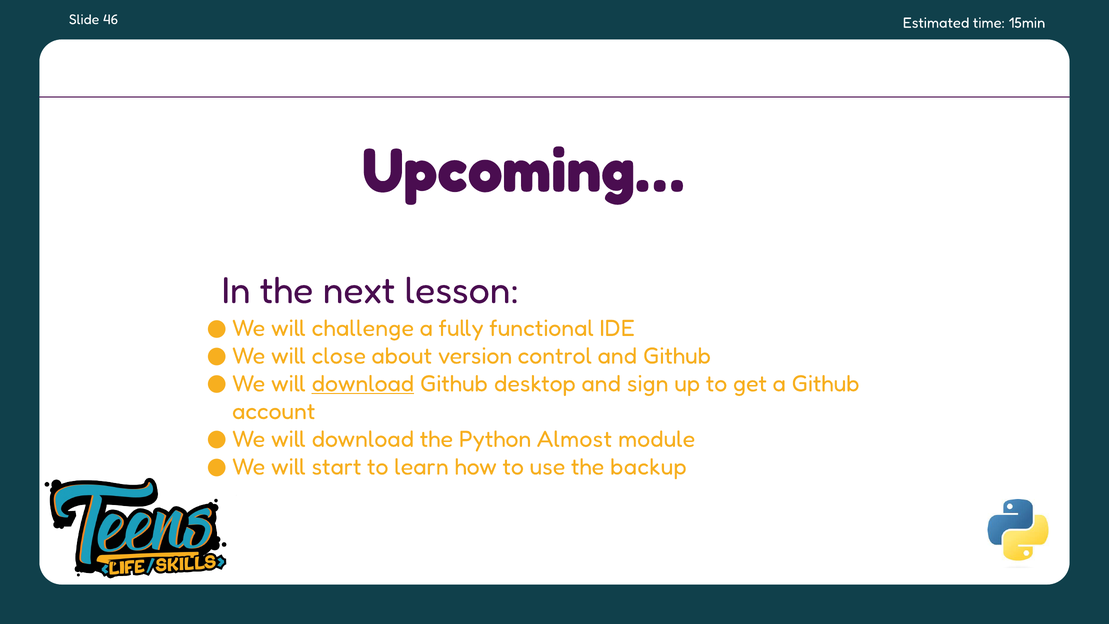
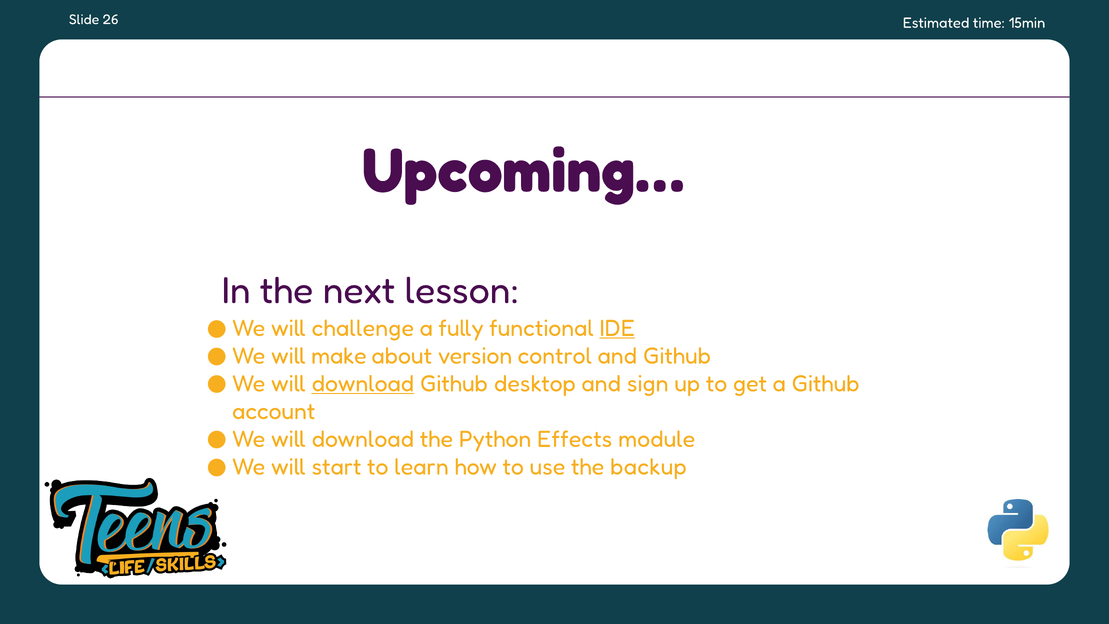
46: 46 -> 26 (111, 19)
IDE underline: none -> present (617, 328)
close: close -> make (339, 356)
Almost: Almost -> Effects (575, 439)
